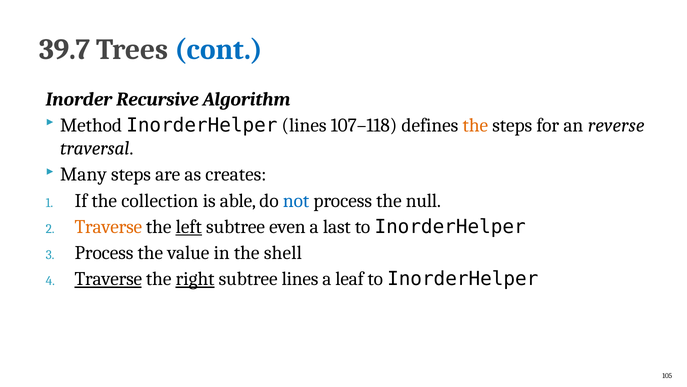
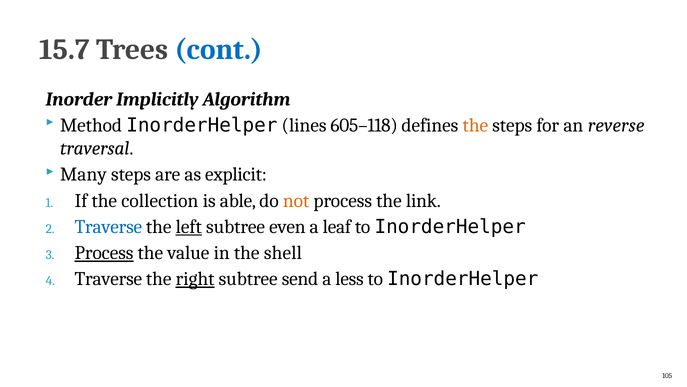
39.7: 39.7 -> 15.7 (64, 50)
Recursive: Recursive -> Implicitly (157, 99)
107–118: 107–118 -> 605–118 (364, 125)
creates: creates -> explicit (236, 174)
not colour: blue -> orange (296, 200)
null: null -> link (423, 200)
Traverse colour: orange -> blue (108, 226)
last: last -> leaf (337, 226)
Process underline: none -> present (104, 253)
Traverse underline: present -> none (108, 279)
subtree lines: lines -> send (300, 279)
leaf: leaf -> less (350, 279)
